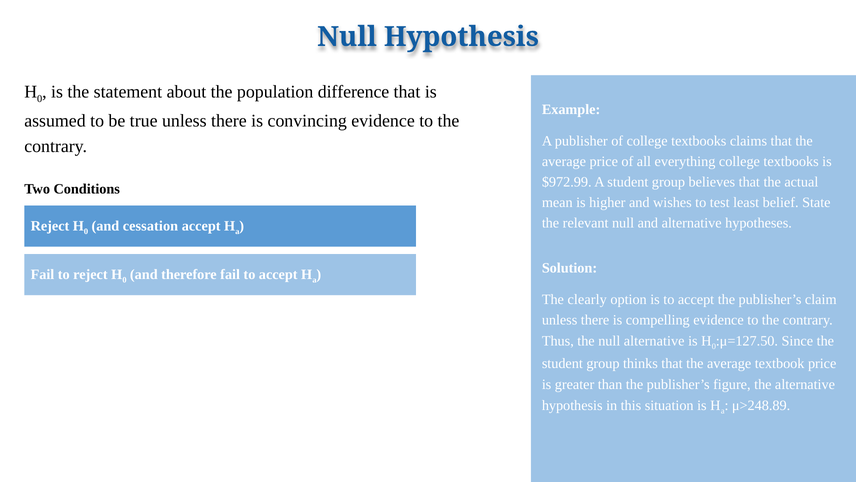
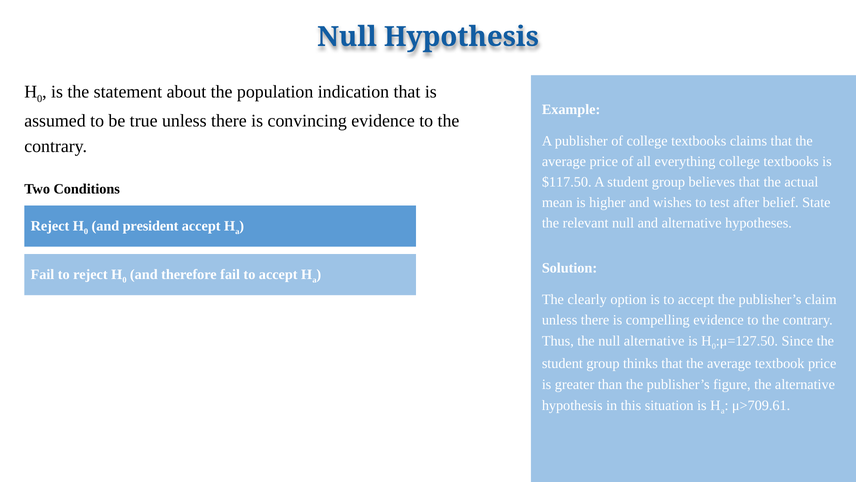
difference: difference -> indication (353, 92)
$972.99: $972.99 -> $117.50 (567, 182)
least: least -> after (746, 202)
cessation: cessation -> president (151, 226)
μ>248.89: μ>248.89 -> μ>709.61 (761, 405)
